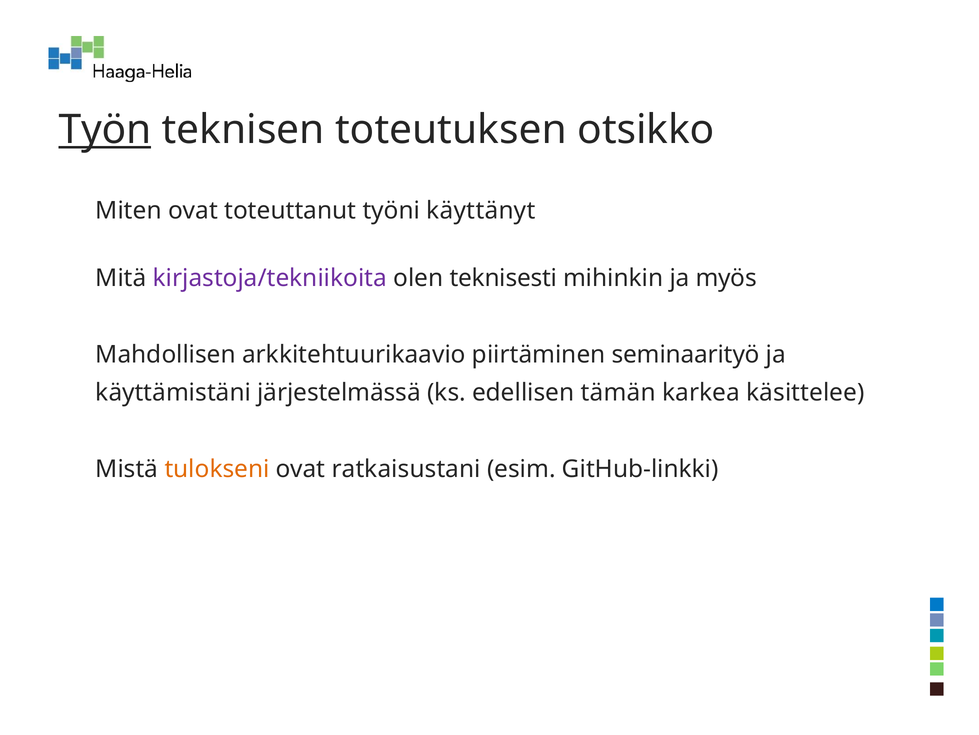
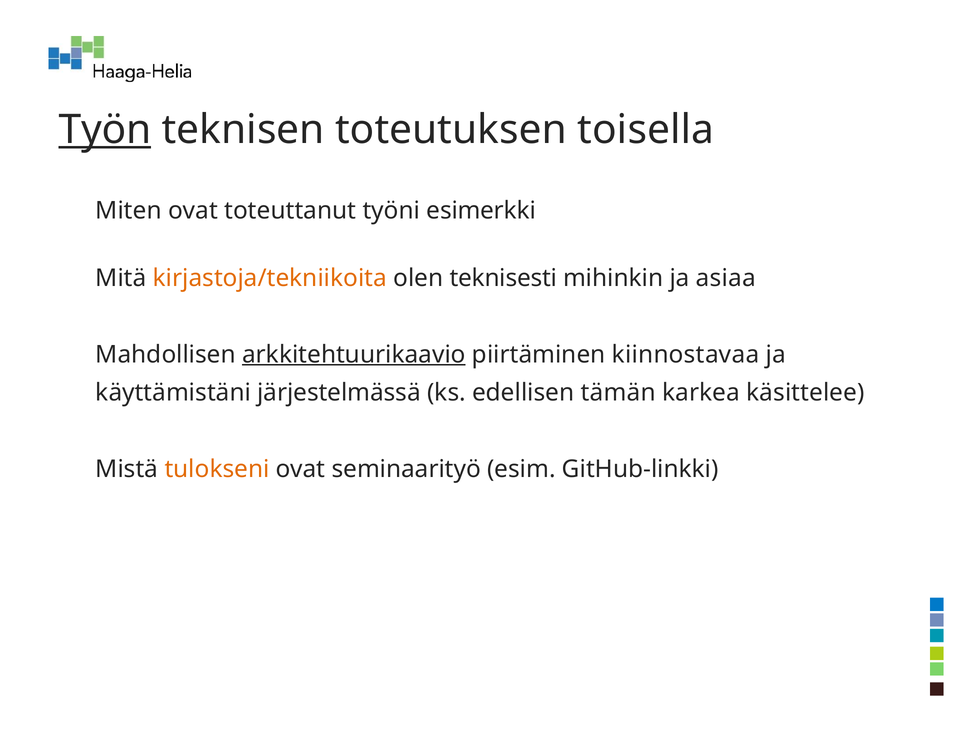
otsikko: otsikko -> toisella (646, 129)
käyttänyt: käyttänyt -> esimerkki (481, 210)
kirjastoja/tekniikoita colour: purple -> orange (270, 278)
myös: myös -> asiaa (726, 278)
arkkitehtuurikaavio underline: none -> present (354, 354)
seminaarityö: seminaarityö -> kiinnostavaa (686, 354)
ratkaisustani: ratkaisustani -> seminaarityö (406, 469)
